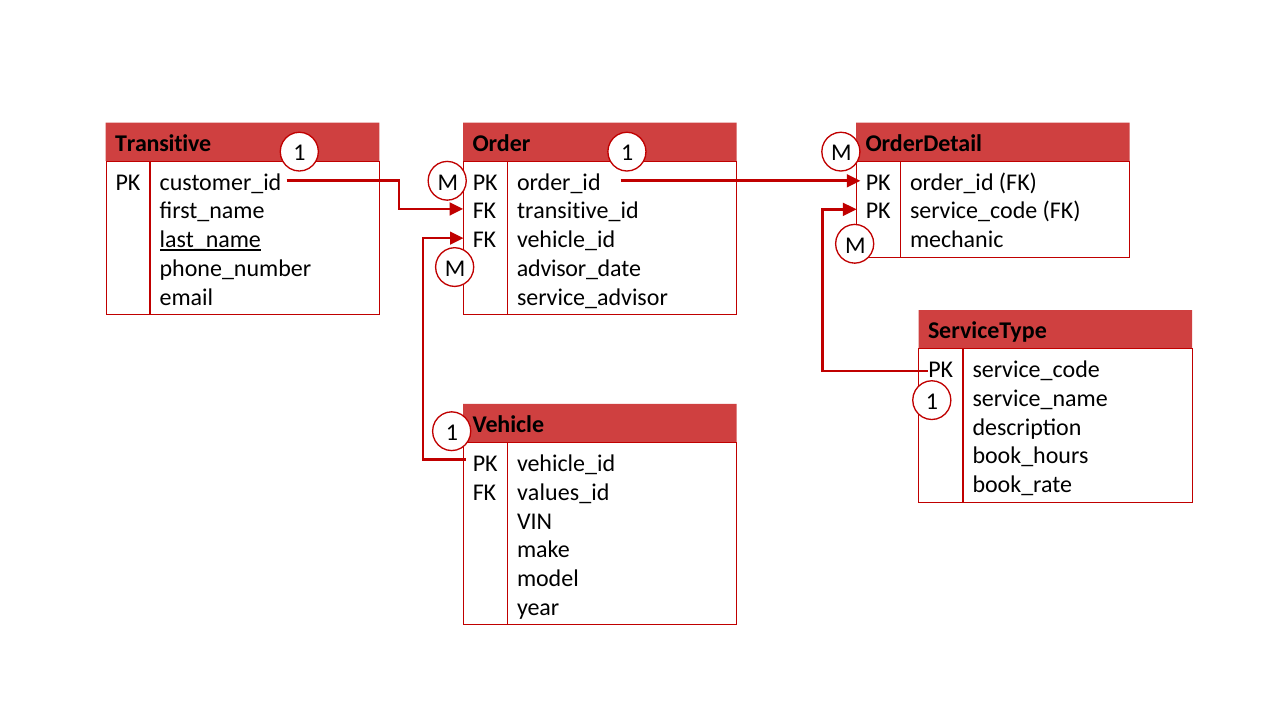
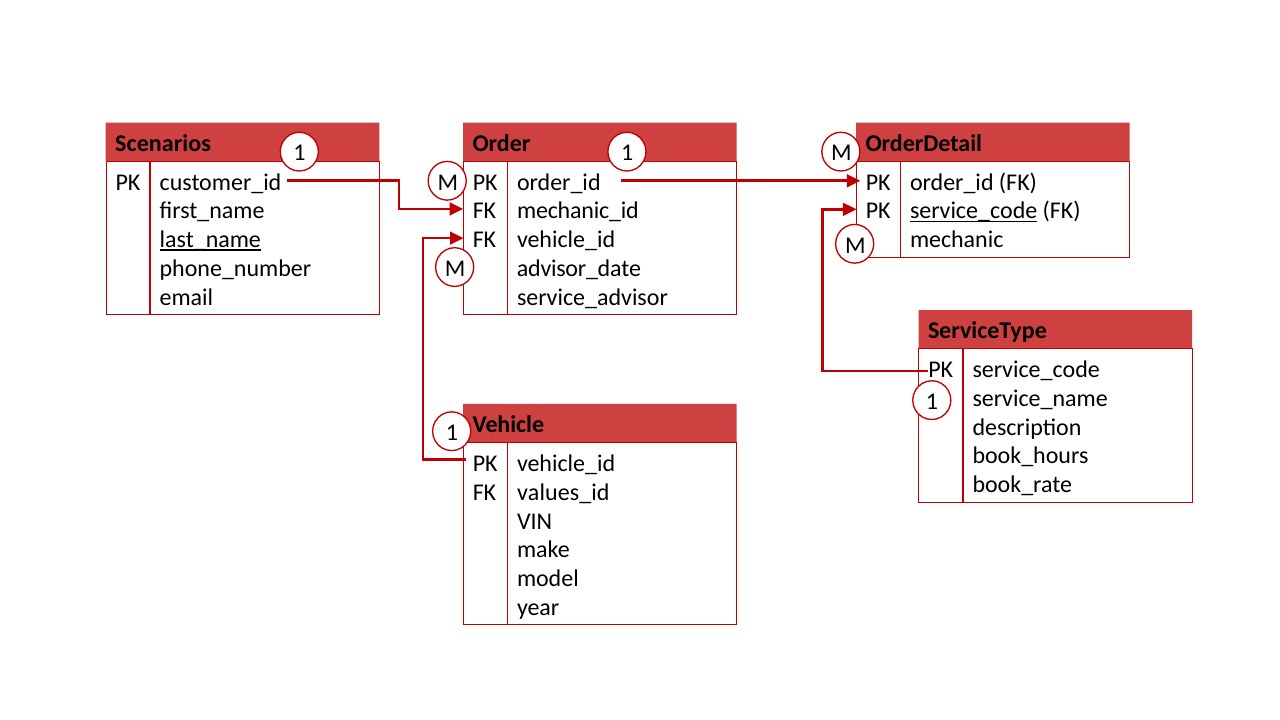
Transitive: Transitive -> Scenarios (163, 143)
transitive_id: transitive_id -> mechanic_id (578, 211)
service_code underline: none -> present (974, 211)
